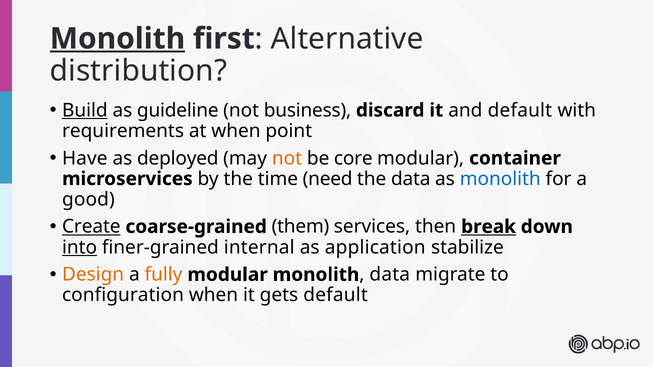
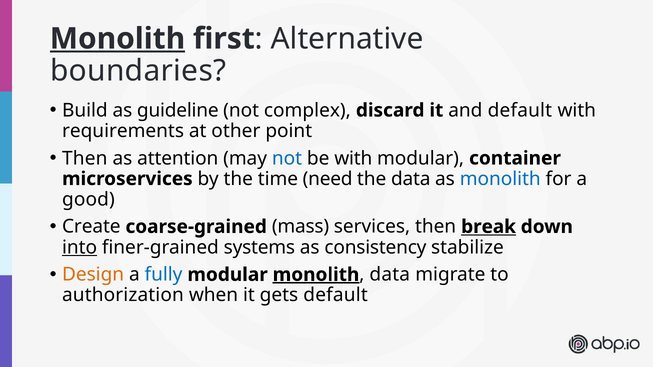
distribution: distribution -> boundaries (138, 71)
Build underline: present -> none (85, 110)
business: business -> complex (307, 110)
at when: when -> other (236, 131)
Have: Have -> Then (85, 158)
deployed: deployed -> attention (178, 158)
not colour: orange -> blue (287, 158)
be core: core -> with (353, 158)
Create underline: present -> none (91, 227)
them: them -> mass (300, 227)
internal: internal -> systems (259, 247)
application: application -> consistency (375, 247)
fully colour: orange -> blue (163, 275)
monolith underline: none -> present (316, 275)
configuration: configuration -> authorization (123, 295)
